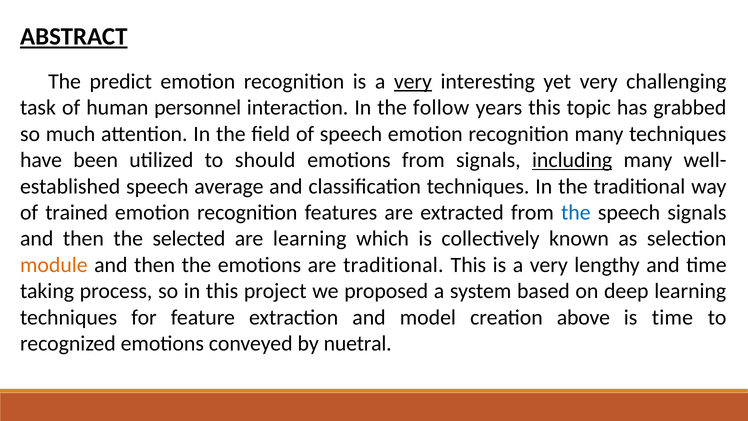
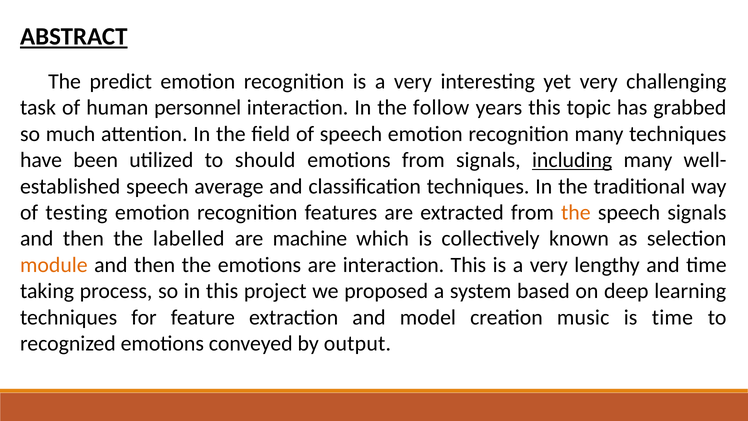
very underline: present -> none (413, 81)
trained: trained -> testing (76, 212)
the colour: blue -> orange (576, 212)
selected: selected -> labelled (189, 239)
are learning: learning -> machine (310, 239)
are traditional: traditional -> interaction (393, 265)
above: above -> music (583, 317)
nuetral: nuetral -> output (357, 343)
